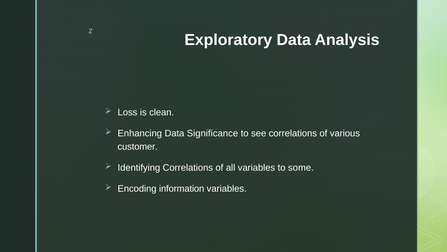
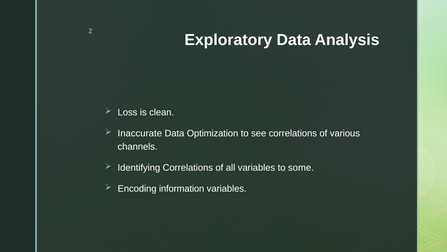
Enhancing: Enhancing -> Inaccurate (140, 133)
Significance: Significance -> Optimization (213, 133)
customer: customer -> channels (138, 147)
